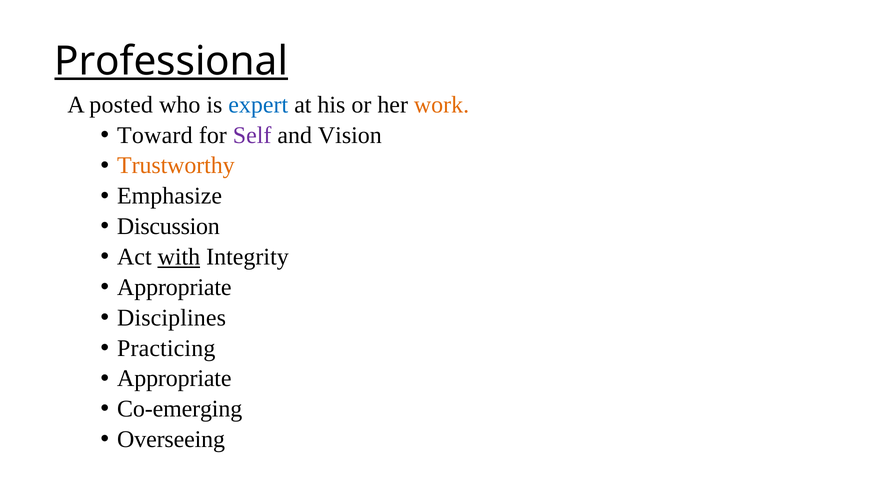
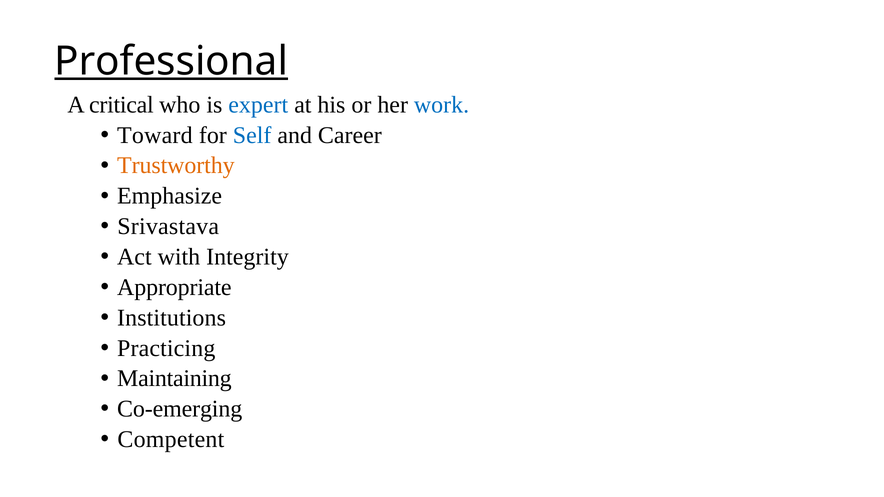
posted: posted -> critical (121, 105)
work colour: orange -> blue (442, 105)
Self colour: purple -> blue (252, 135)
Vision: Vision -> Career (350, 135)
Discussion: Discussion -> Srivastava (168, 227)
with underline: present -> none (179, 257)
Disciplines: Disciplines -> Institutions (172, 318)
Appropriate: Appropriate -> Maintaining (174, 379)
Overseeing: Overseeing -> Competent (171, 440)
